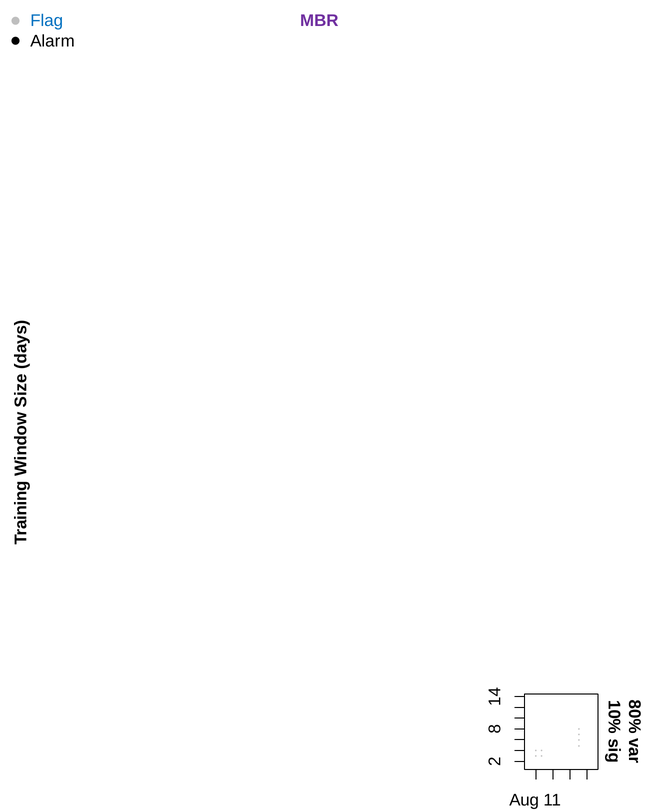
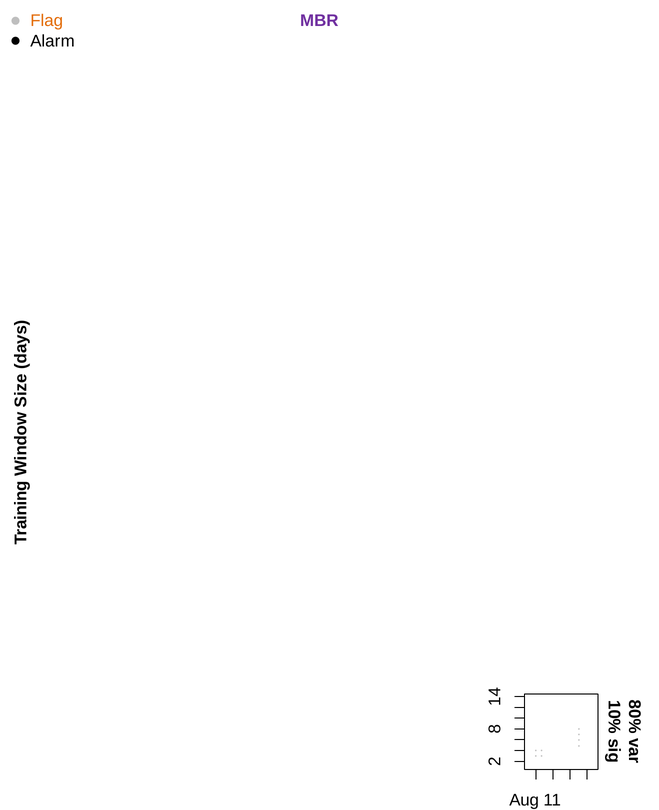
Flag colour: blue -> orange (47, 21)
